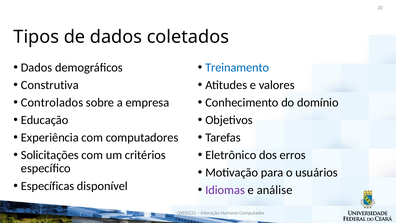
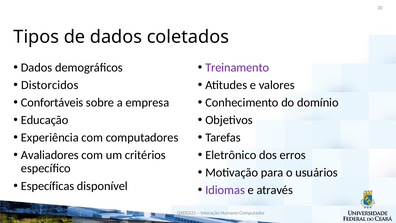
Treinamento colour: blue -> purple (237, 67)
Construtiva: Construtiva -> Distorcidos (50, 85)
Controlados: Controlados -> Confortáveis (52, 102)
Solicitações: Solicitações -> Avaliadores (50, 155)
análise: análise -> através (275, 190)
